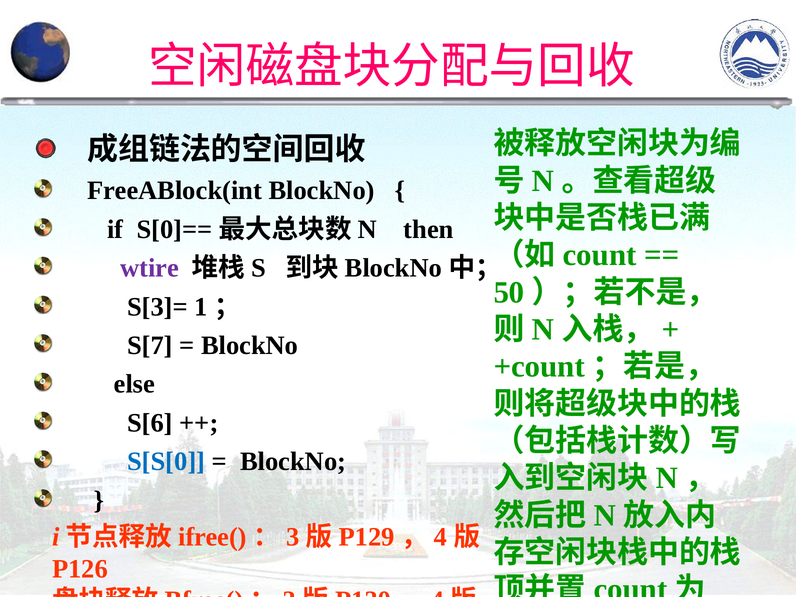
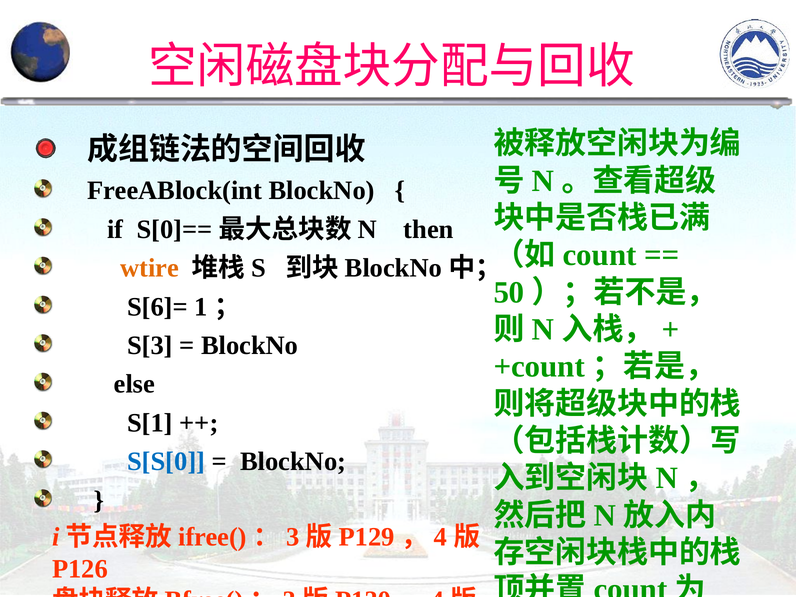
wtire colour: purple -> orange (150, 268)
S[3]=: S[3]= -> S[6]= (157, 307)
S[7: S[7 -> S[3 (150, 345)
S[6: S[6 -> S[1 (150, 423)
